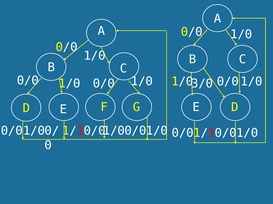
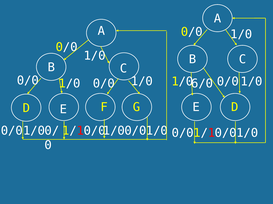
3/0: 3/0 -> 6/0 (202, 84)
